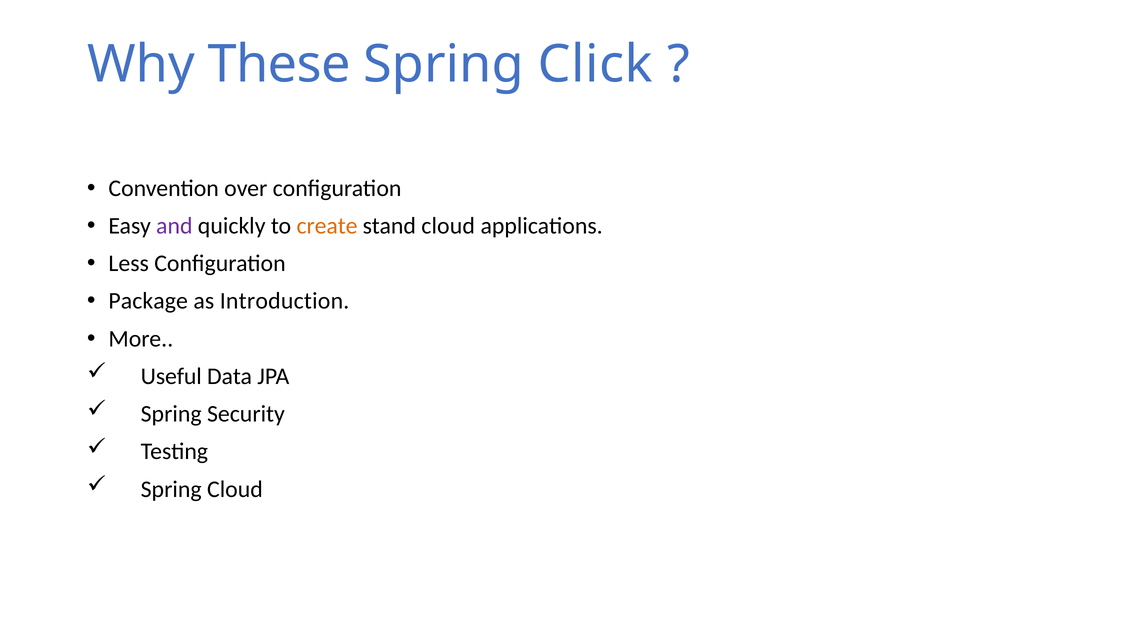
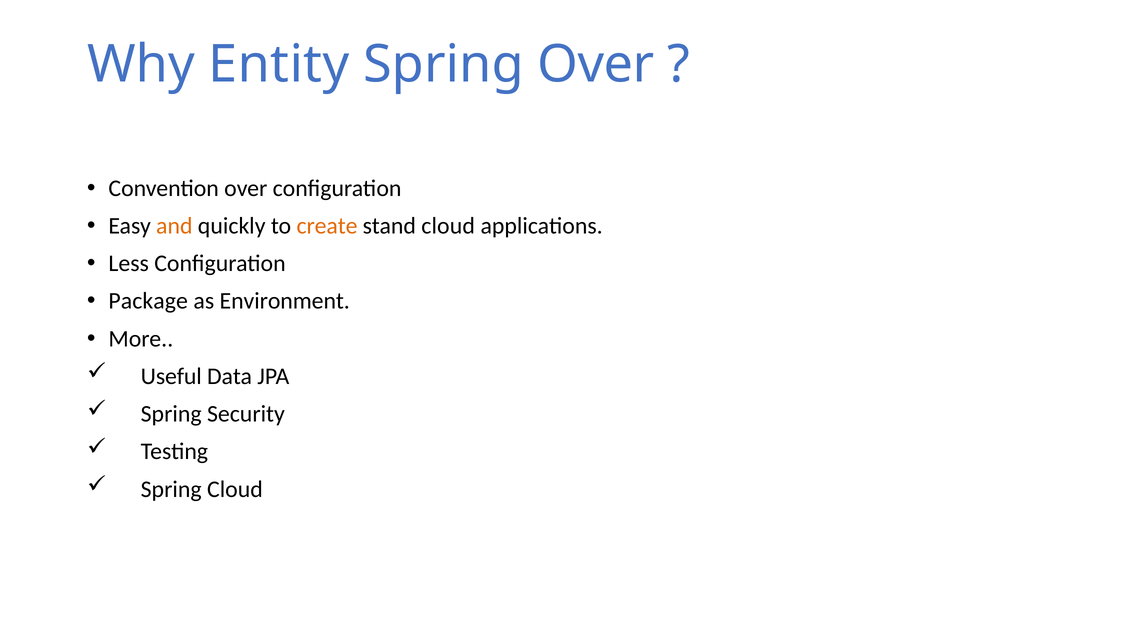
These: These -> Entity (279, 65)
Spring Click: Click -> Over (596, 65)
and colour: purple -> orange (174, 226)
Introduction: Introduction -> Environment (285, 301)
